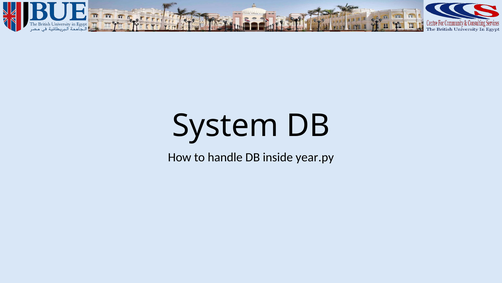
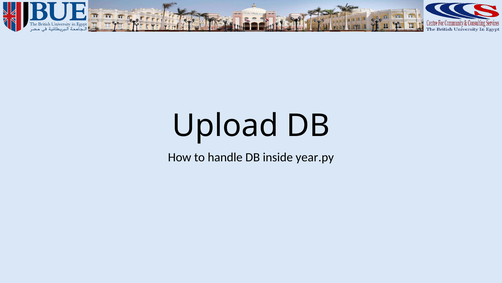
System: System -> Upload (225, 125)
